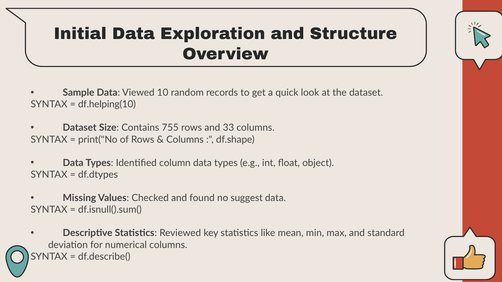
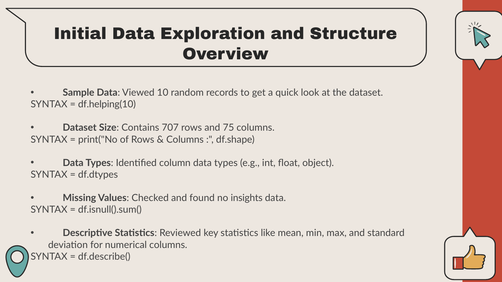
755: 755 -> 707 (170, 128)
33: 33 -> 75 (228, 128)
suggest: suggest -> insights (247, 198)
